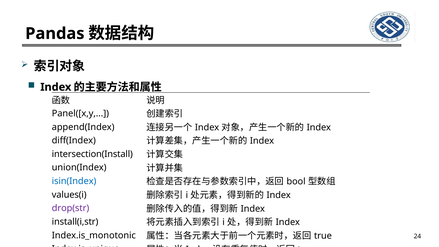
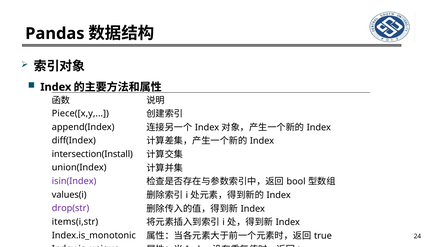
Panel([x,y: Panel([x,y -> Piece([x,y (80, 113)
isin(Index colour: blue -> purple (74, 181)
install(i,str: install(i,str -> items(i,str (75, 222)
